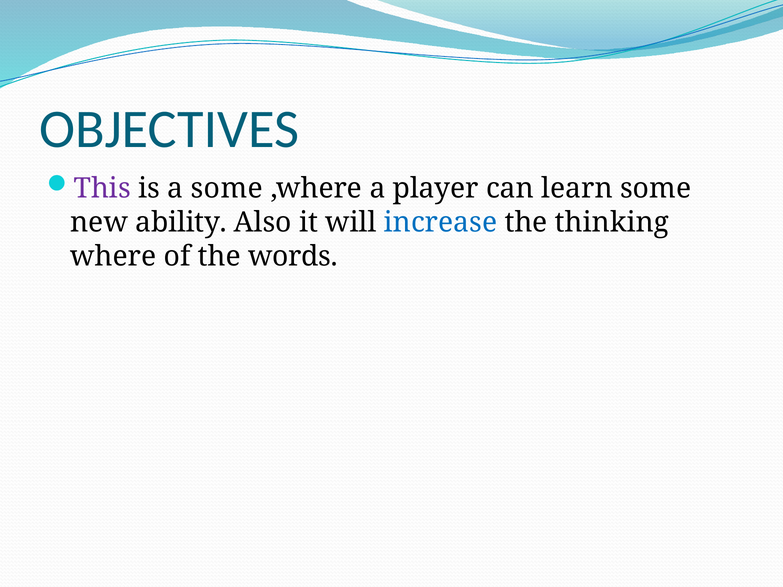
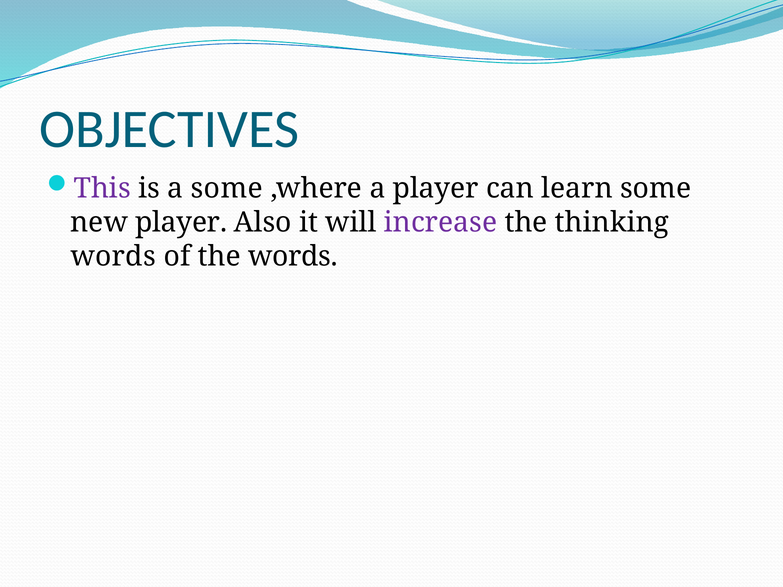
new ability: ability -> player (181, 222)
increase colour: blue -> purple (440, 222)
where: where -> words (113, 256)
